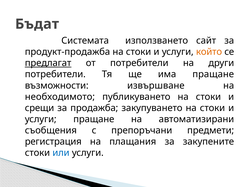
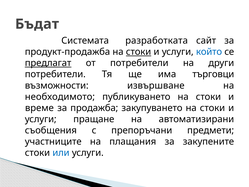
използването: използването -> разработката (157, 41)
стоки underline: none -> present (139, 52)
който colour: orange -> blue (209, 52)
има пращане: пращане -> търговци (213, 74)
срещи: срещи -> време (39, 108)
регистрация: регистрация -> участниците (53, 141)
